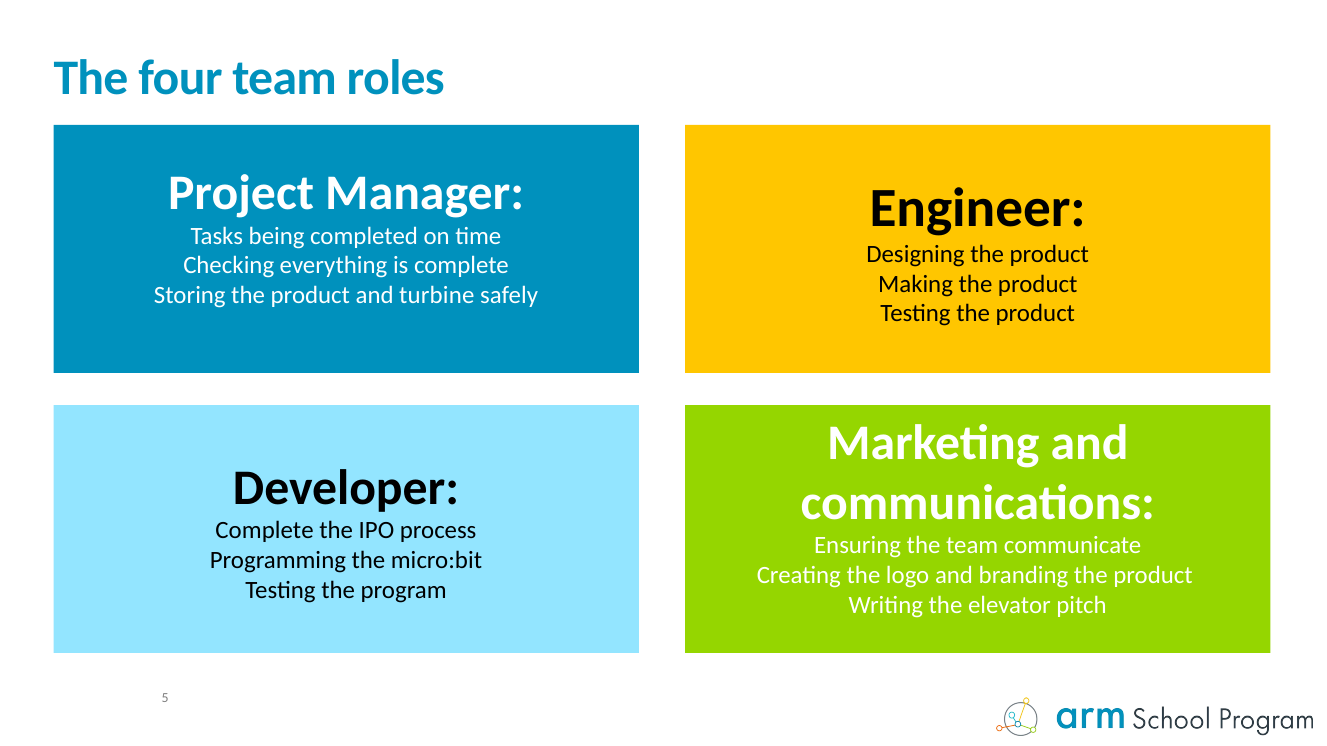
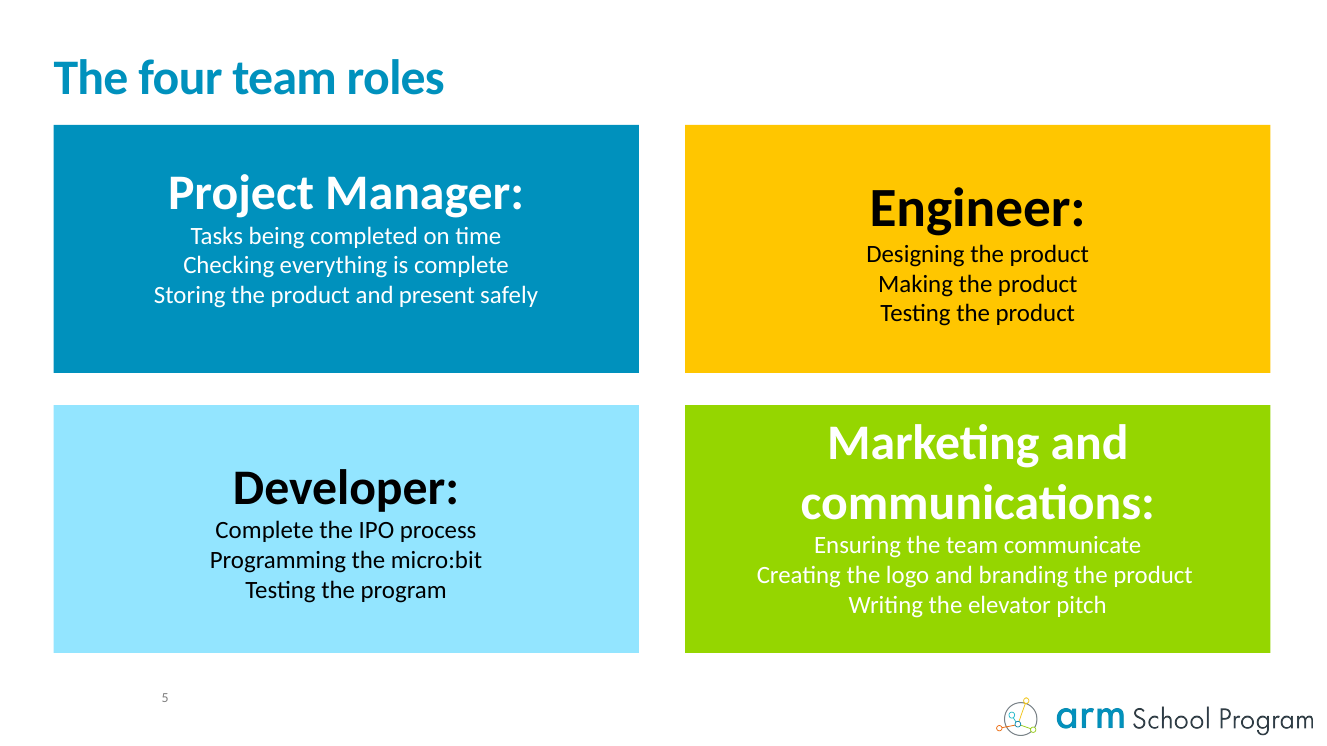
turbine: turbine -> present (437, 296)
